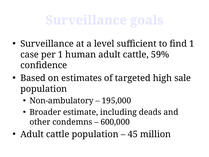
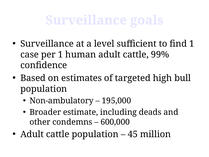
59%: 59% -> 99% (160, 54)
sale: sale -> bull (183, 78)
